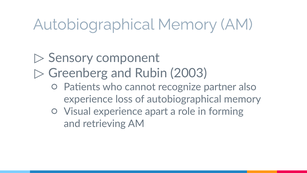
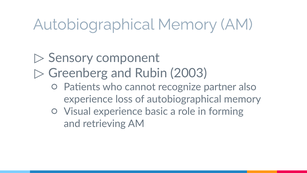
apart: apart -> basic (156, 111)
